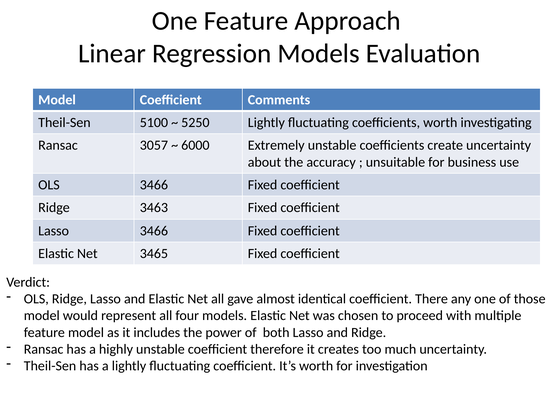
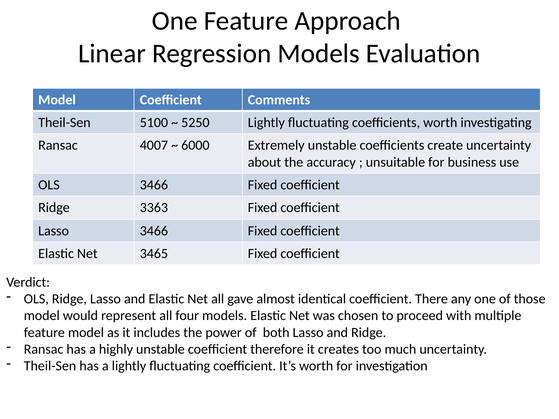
3057: 3057 -> 4007 (154, 145)
3463: 3463 -> 3363 (154, 208)
